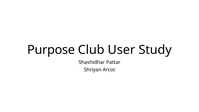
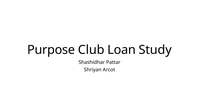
User: User -> Loan (122, 50)
